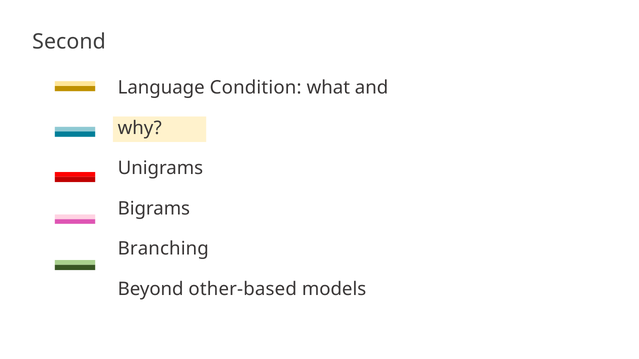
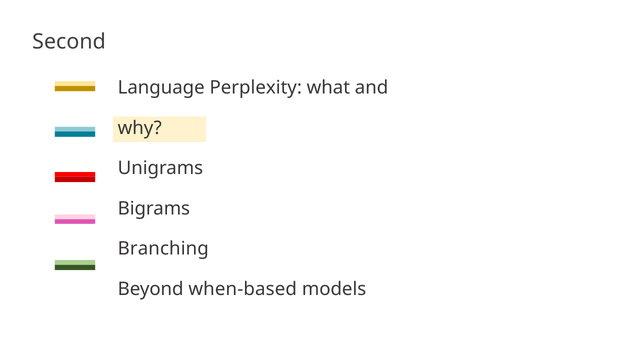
Condition: Condition -> Perplexity (256, 88)
other-based: other-based -> when-based (243, 289)
